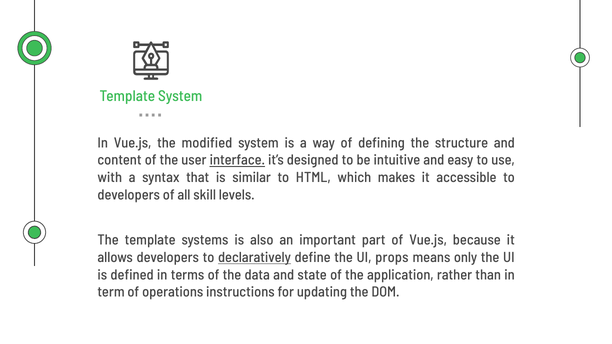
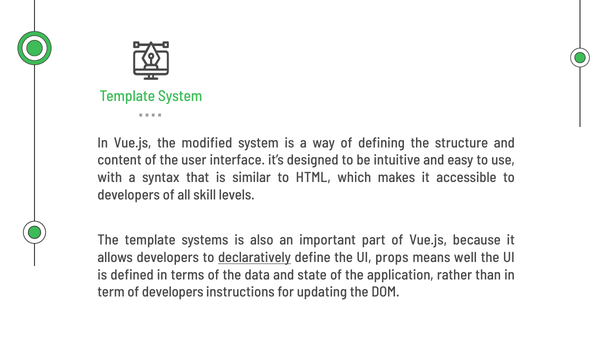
interface underline: present -> none (237, 160)
only: only -> well (465, 258)
of operations: operations -> developers (173, 292)
